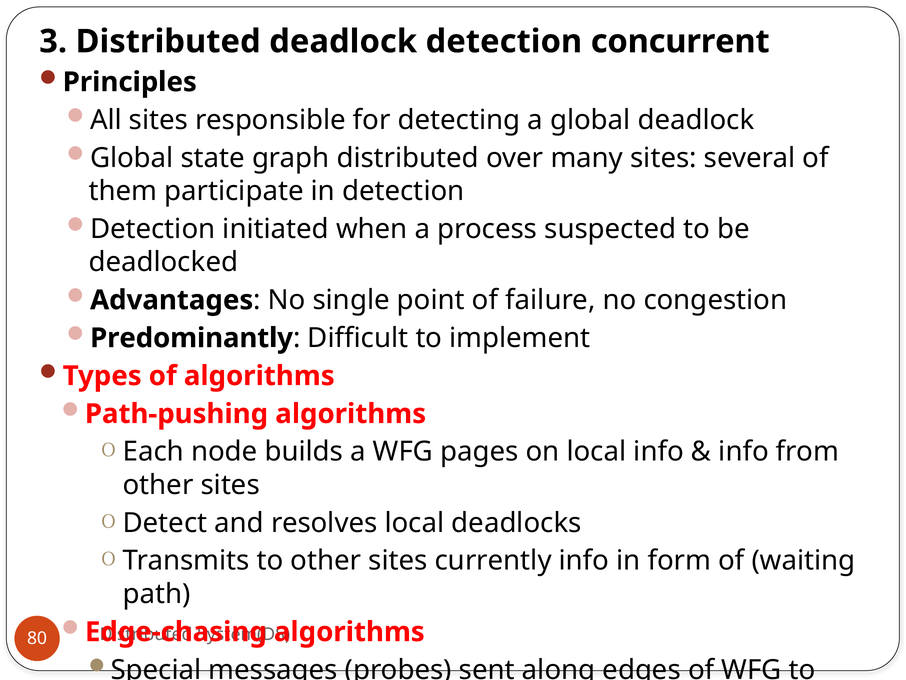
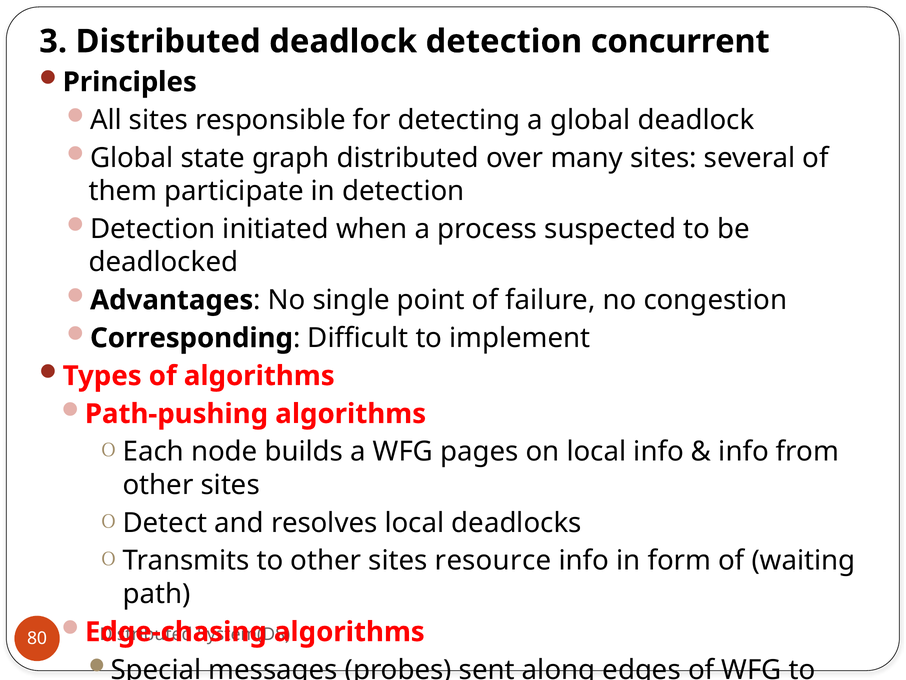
Predominantly: Predominantly -> Corresponding (191, 338)
currently: currently -> resource (493, 560)
